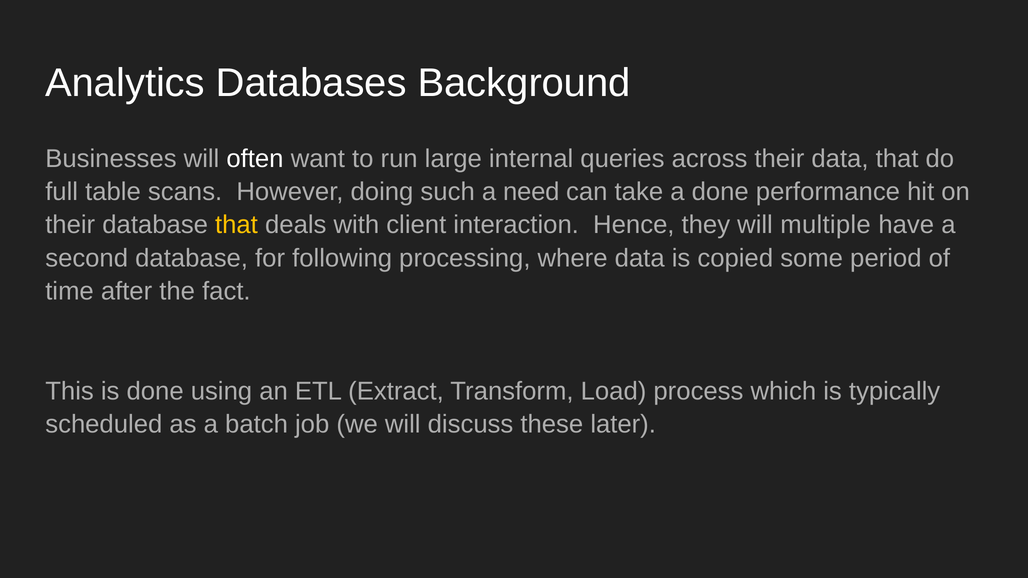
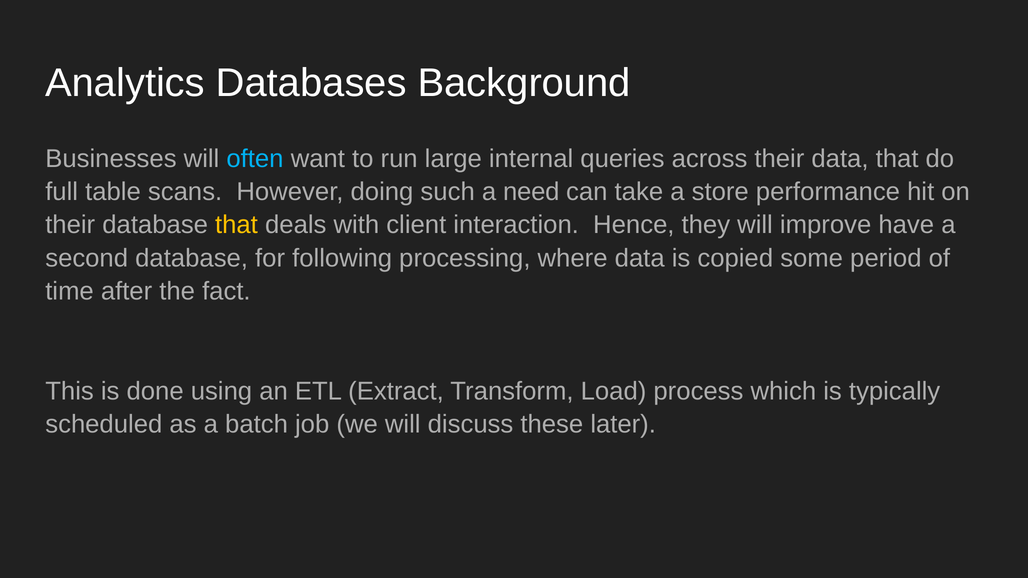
often colour: white -> light blue (255, 159)
a done: done -> store (720, 192)
multiple: multiple -> improve (826, 225)
